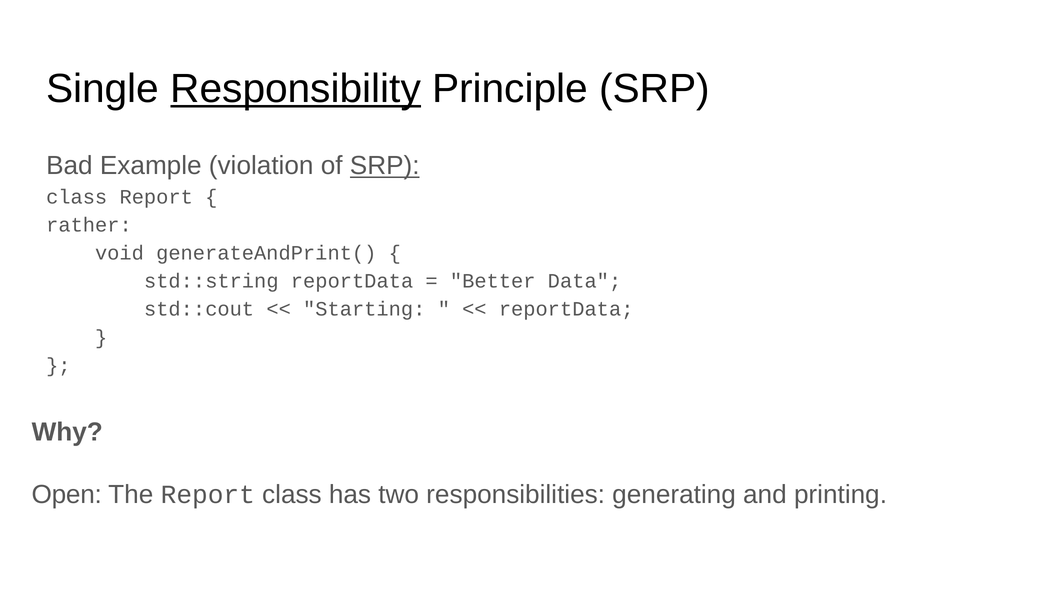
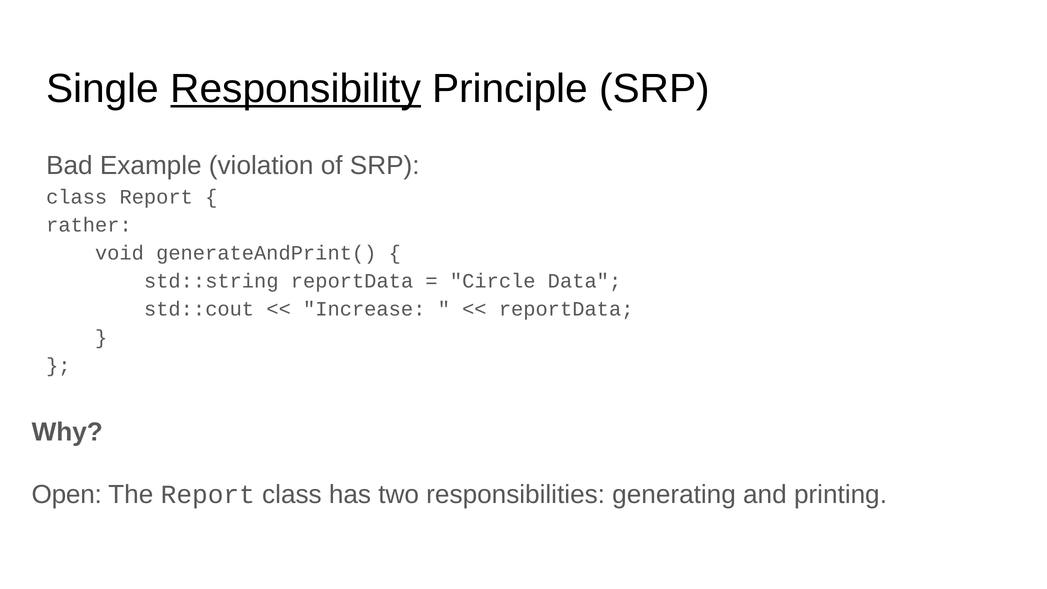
SRP underline: present -> none (385, 166)
Better: Better -> Circle (493, 281)
Starting: Starting -> Increase (364, 309)
